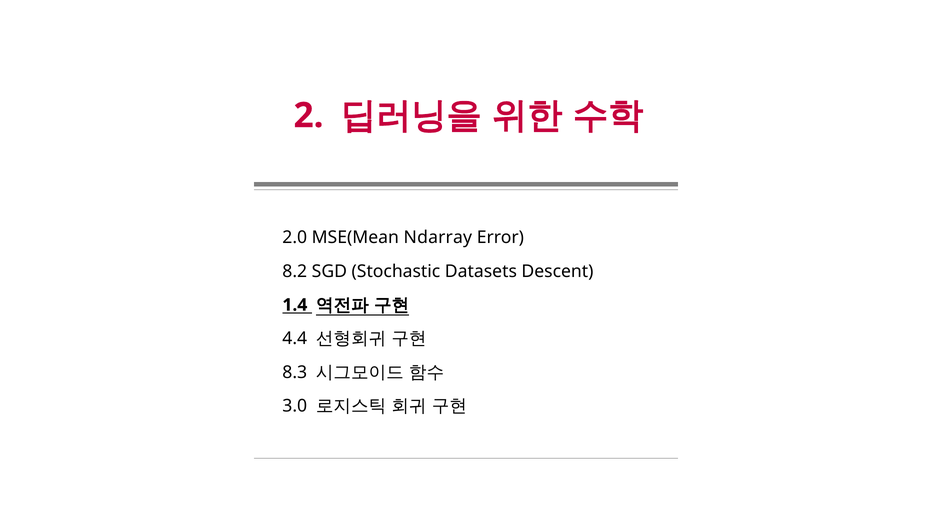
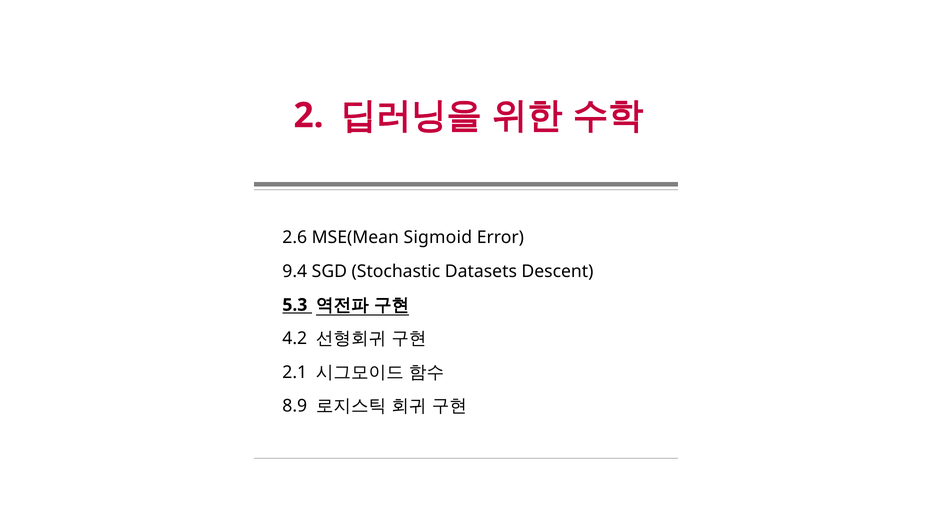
2.0: 2.0 -> 2.6 (295, 237)
Ndarray: Ndarray -> Sigmoid (438, 237)
8.2: 8.2 -> 9.4 (295, 271)
1.4: 1.4 -> 5.3 (295, 305)
4.4: 4.4 -> 4.2 (295, 338)
8.3: 8.3 -> 2.1 (295, 372)
3.0: 3.0 -> 8.9 (295, 406)
